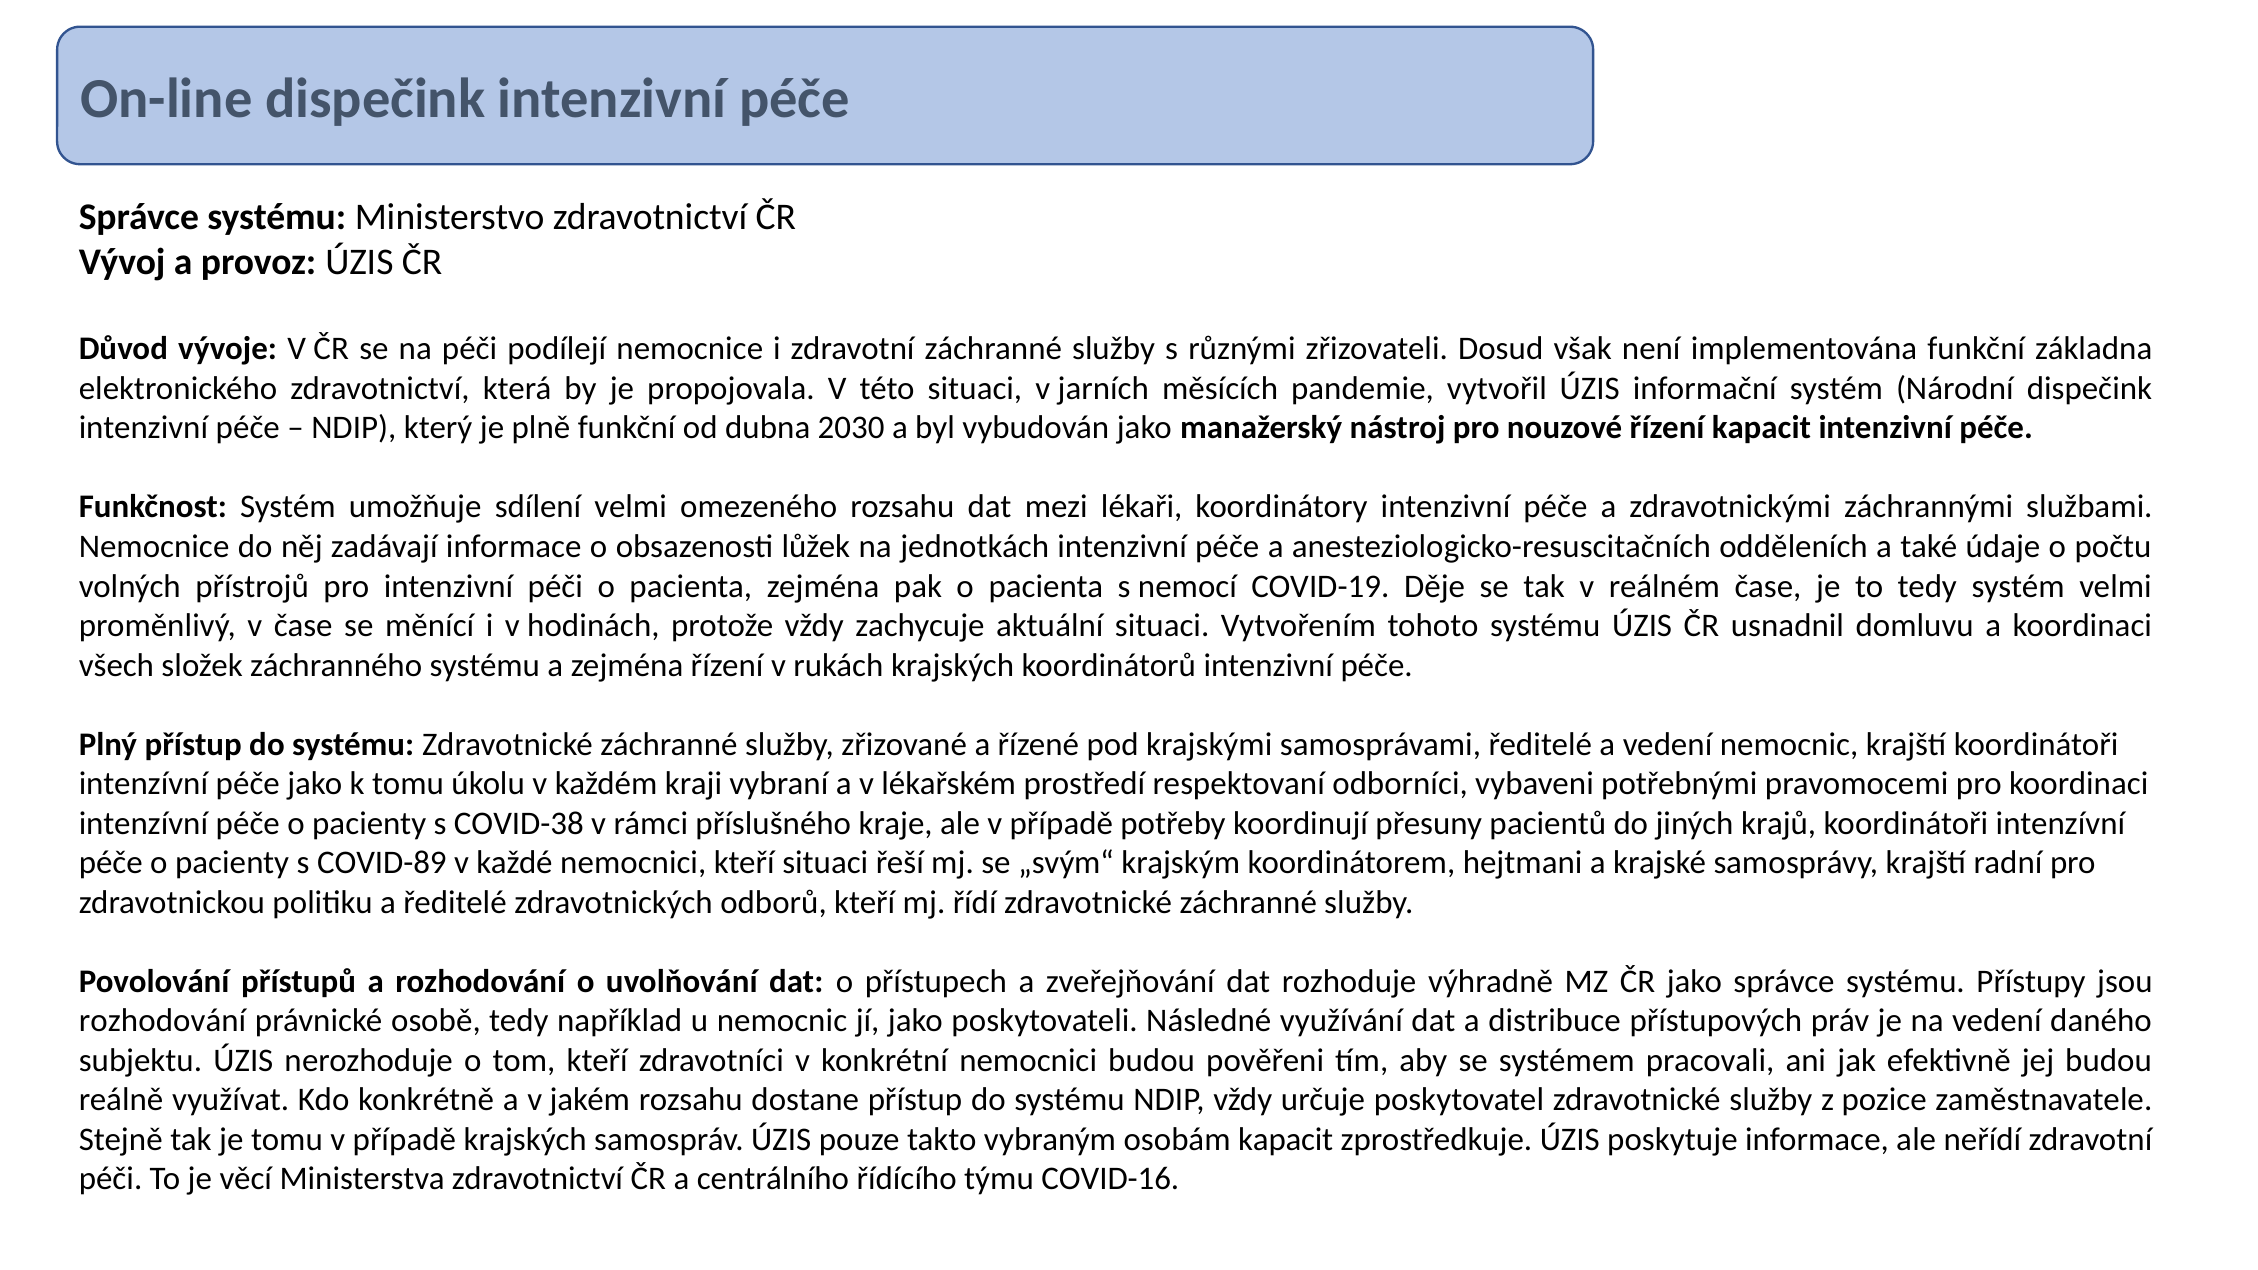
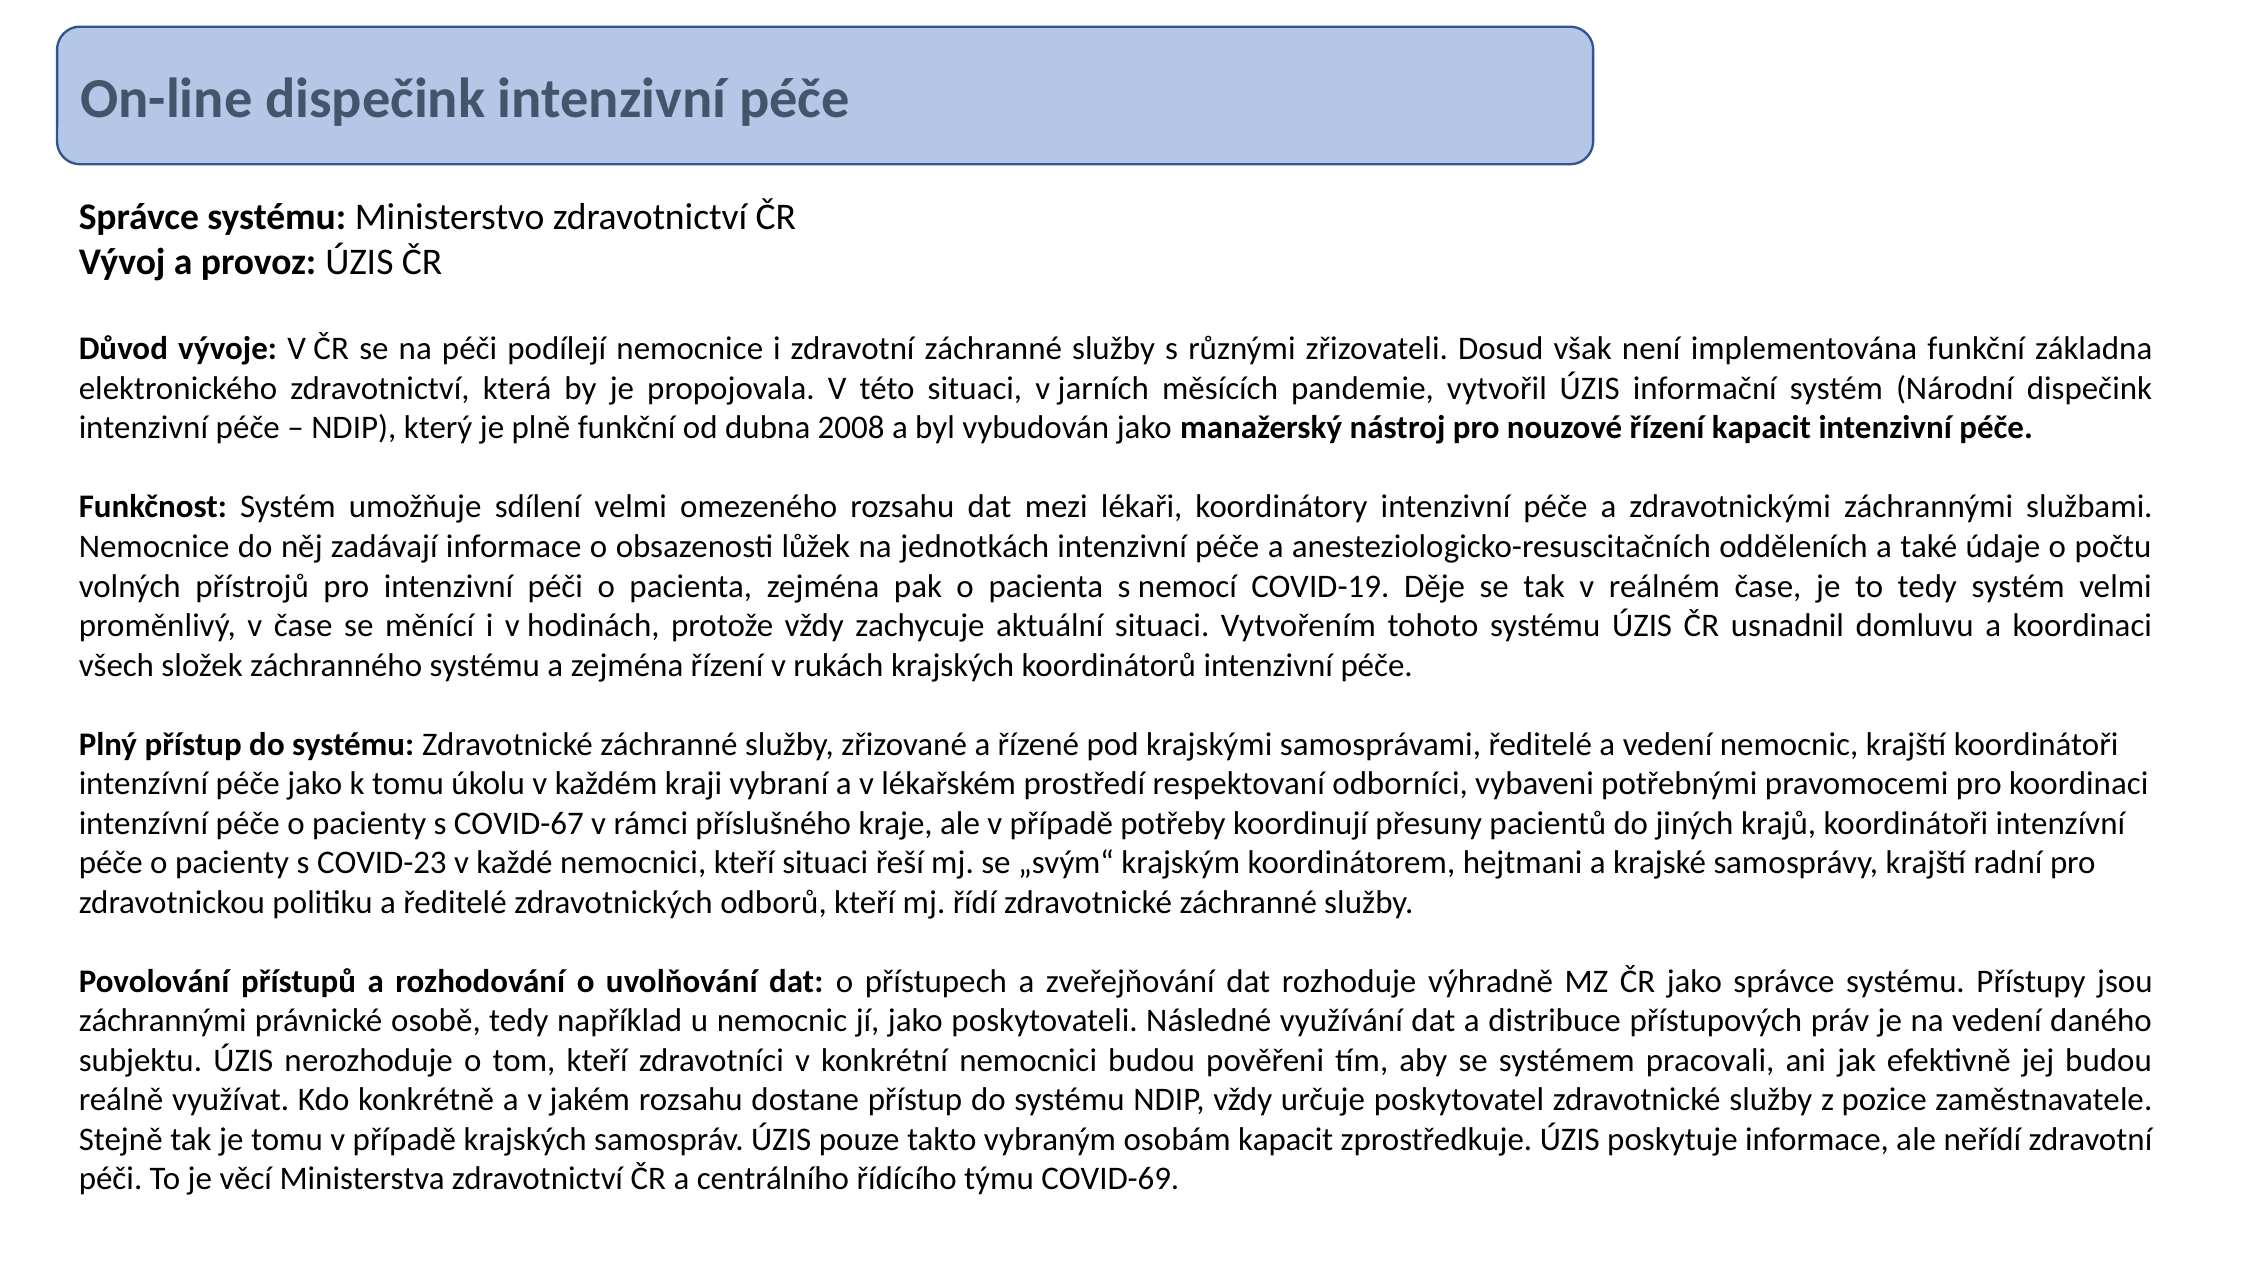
2030: 2030 -> 2008 (851, 428)
COVID-38: COVID-38 -> COVID-67 (519, 823)
COVID-89: COVID-89 -> COVID-23 (382, 863)
rozhodování: rozhodování -> záchrannými (163, 1021)
COVID-16: COVID-16 -> COVID-69 (1110, 1179)
